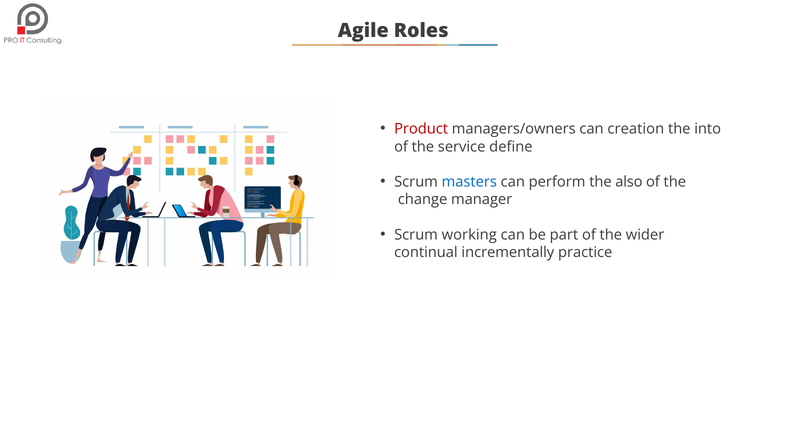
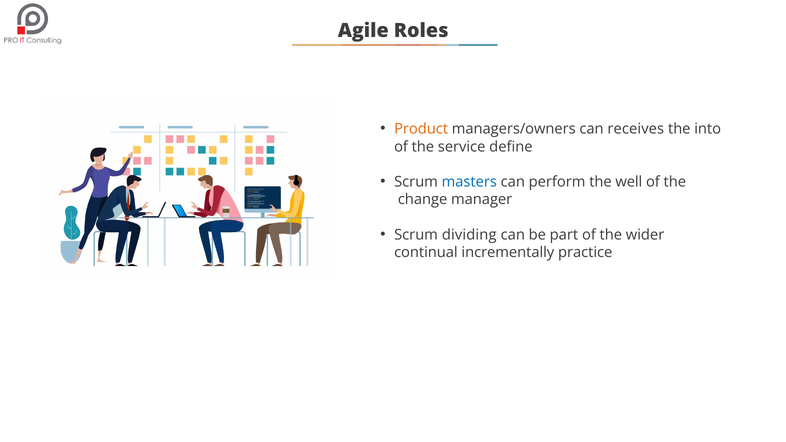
Product colour: red -> orange (421, 129)
creation: creation -> receives (636, 129)
also: also -> well (629, 182)
working: working -> dividing (469, 235)
